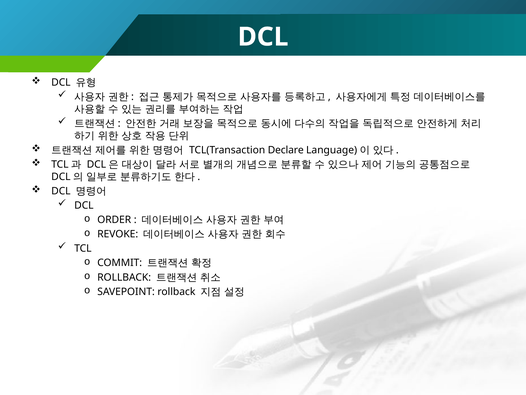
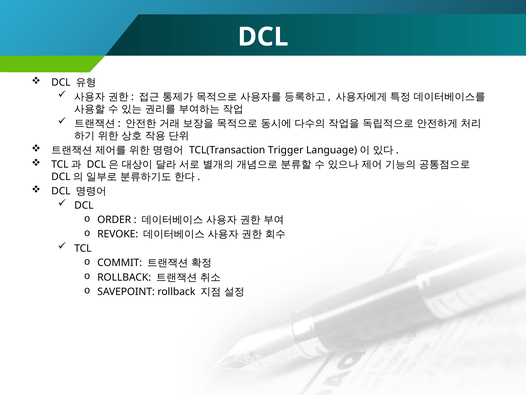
Declare: Declare -> Trigger (286, 150)
